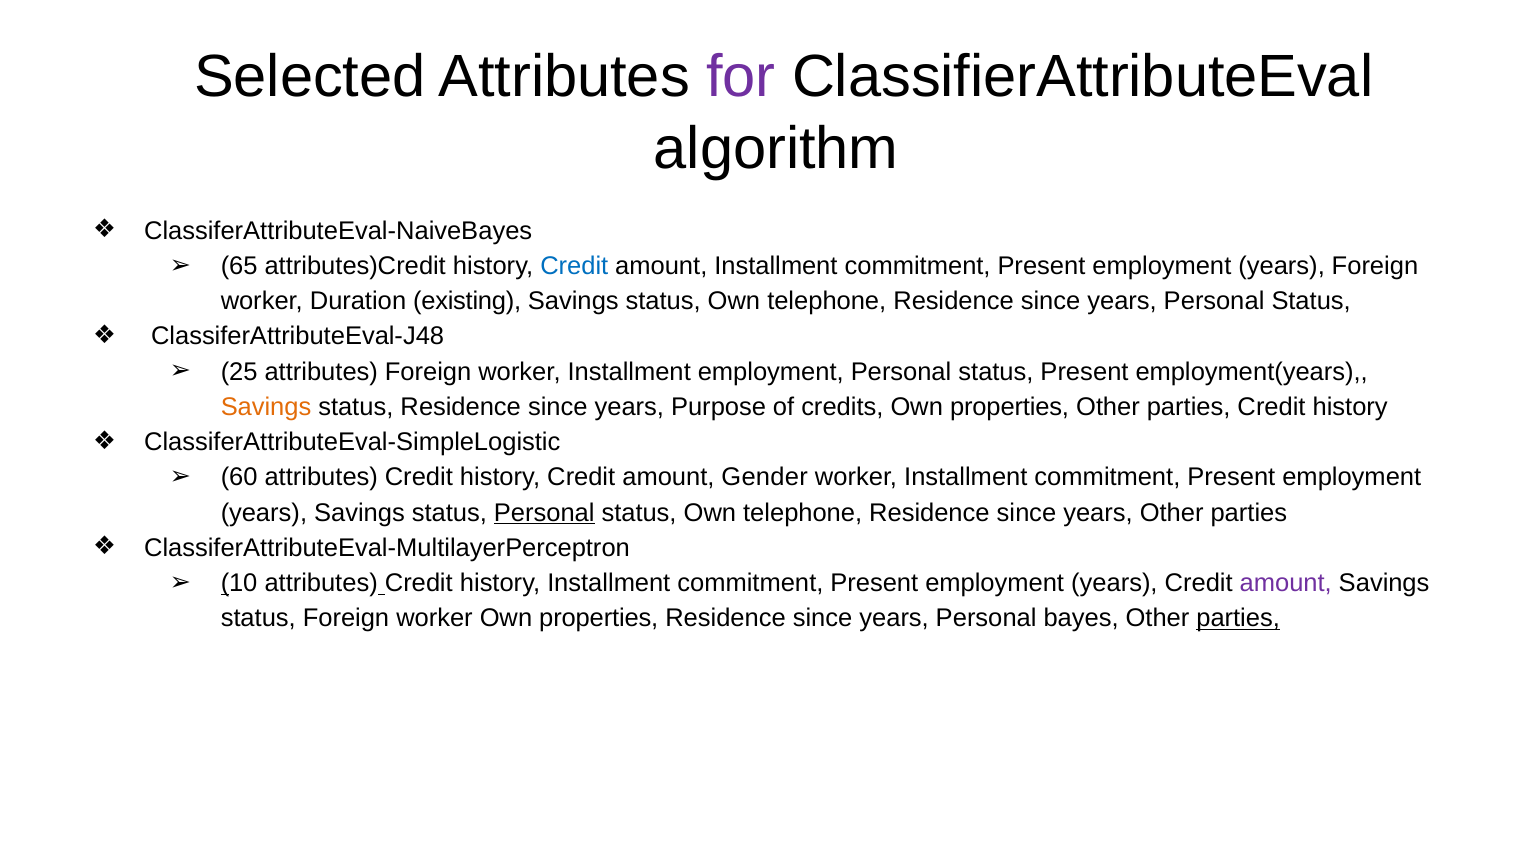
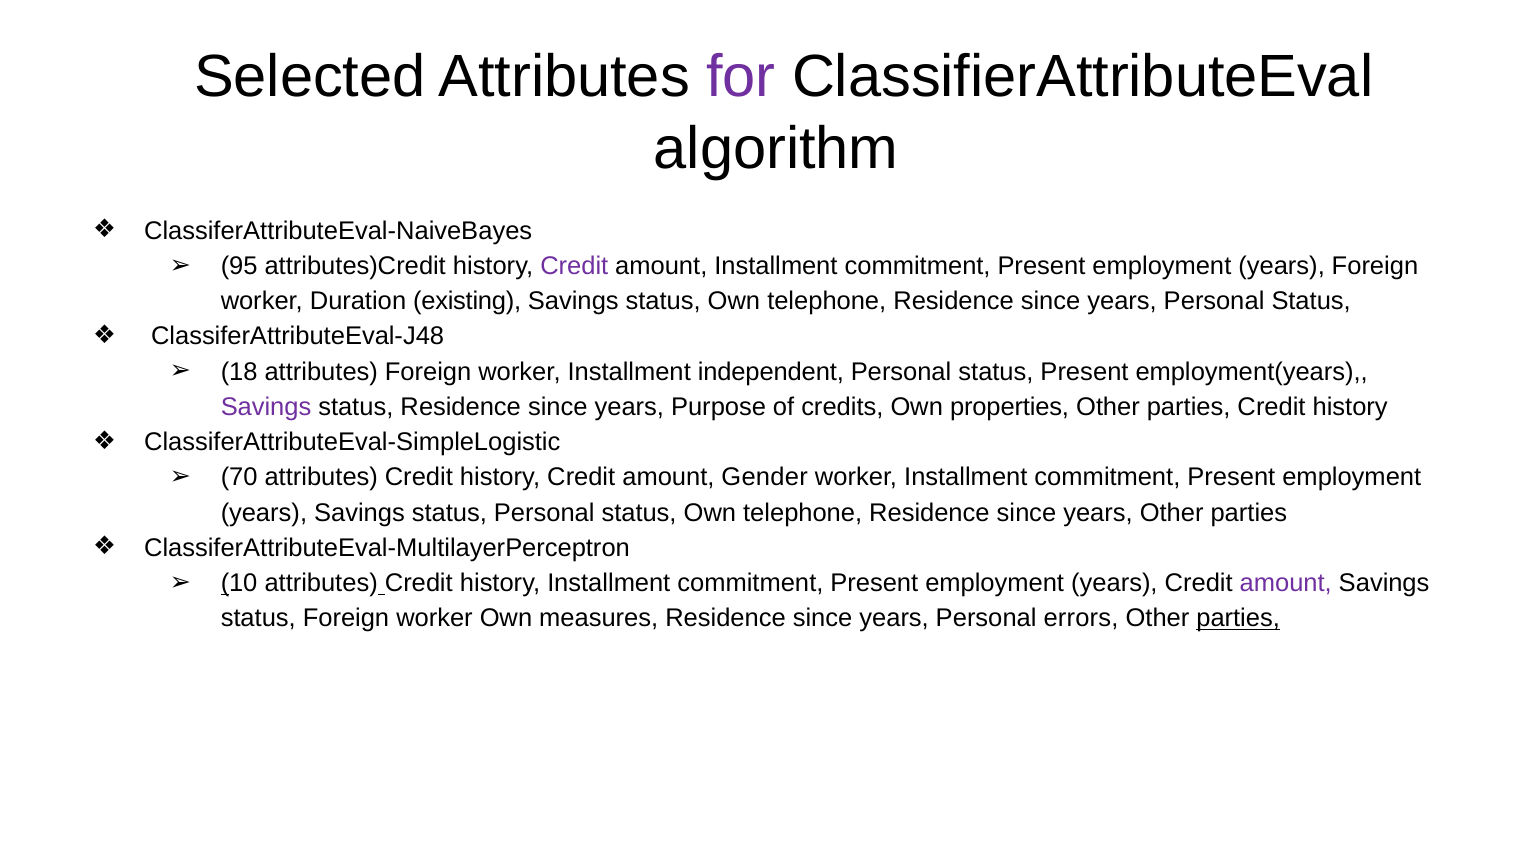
65: 65 -> 95 (239, 266)
Credit colour: blue -> purple (574, 266)
25: 25 -> 18 (239, 372)
Installment employment: employment -> independent (771, 372)
Savings colour: orange -> purple (266, 407)
60: 60 -> 70 (239, 477)
Personal underline: present -> none (544, 513)
worker Own properties: properties -> measures (599, 618)
bayes: bayes -> errors (1081, 618)
